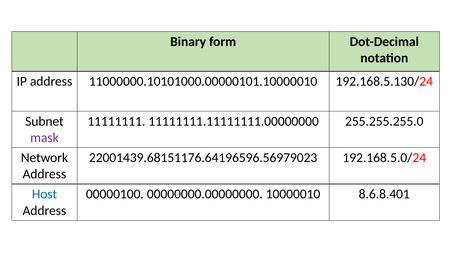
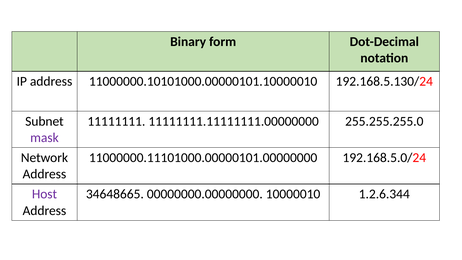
22001439.68151176.64196596.56979023: 22001439.68151176.64196596.56979023 -> 11000000.11101000.00000101.00000000 (203, 158)
Host colour: blue -> purple (44, 194)
00000100: 00000100 -> 34648665 (115, 194)
8.6.8.401: 8.6.8.401 -> 1.2.6.344 (384, 194)
